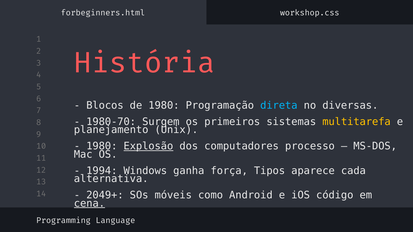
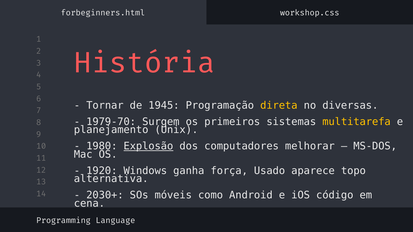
Blocos: Blocos -> Tornar (105, 105)
de 1980: 1980 -> 1945 (164, 105)
direta colour: light blue -> yellow (279, 105)
1980-70: 1980-70 -> 1979-70 (111, 122)
processo: processo -> melhorar (310, 146)
1994: 1994 -> 1920 (102, 171)
Tipos: Tipos -> Usado (270, 171)
cada: cada -> topo (353, 171)
2049+: 2049+ -> 2030+ (105, 195)
cena underline: present -> none (89, 204)
